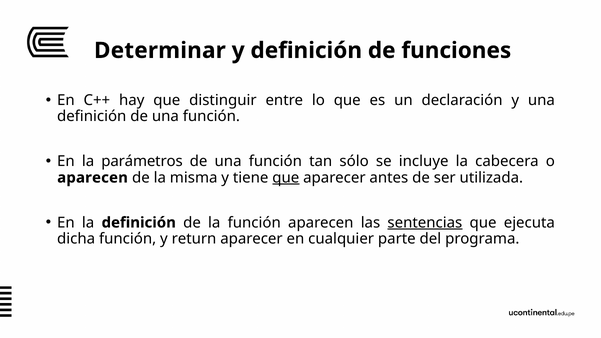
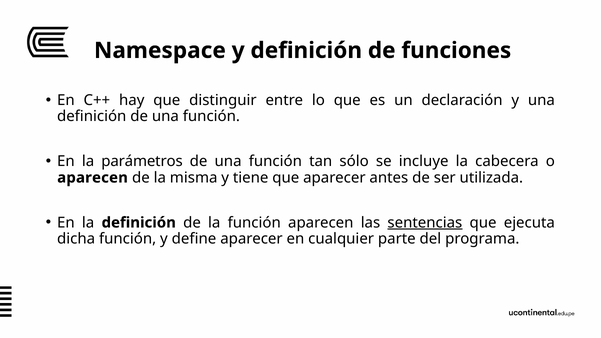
Determinar: Determinar -> Namespace (160, 51)
que underline: present -> none (286, 178)
return: return -> define (194, 239)
